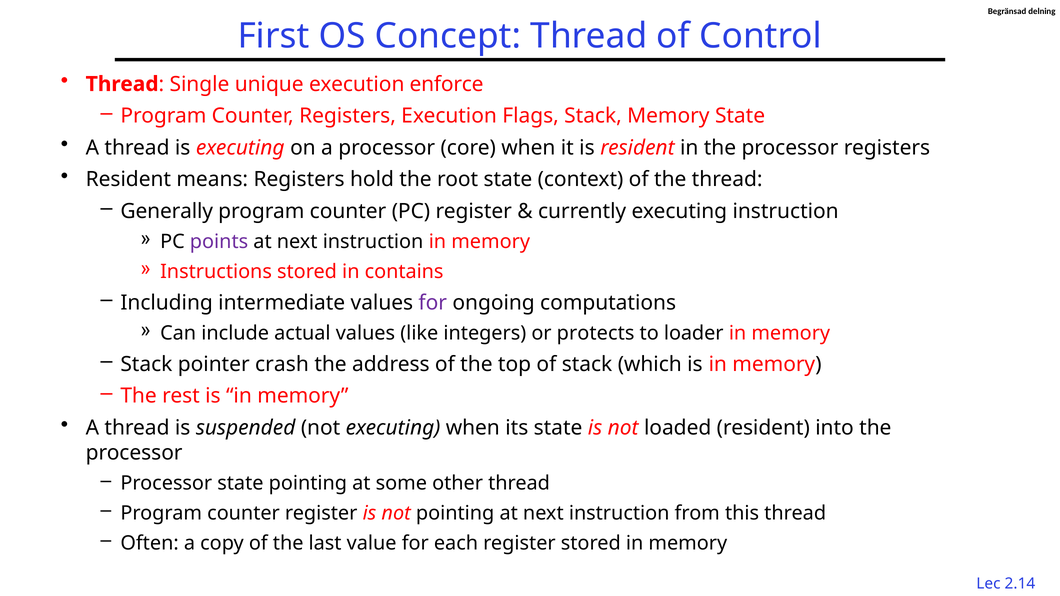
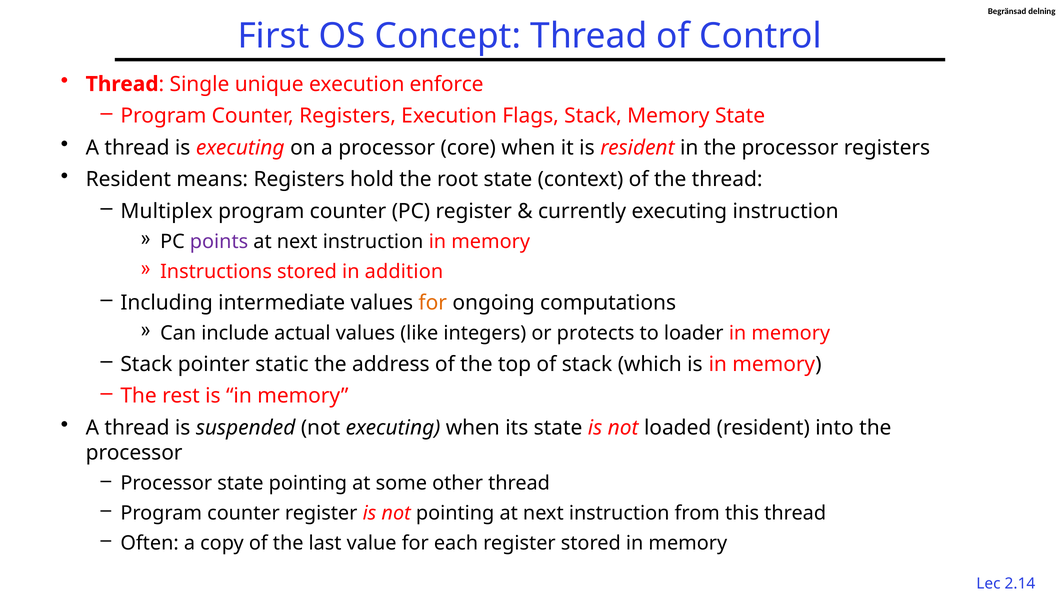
Generally: Generally -> Multiplex (167, 211)
contains: contains -> addition (404, 272)
for colour: purple -> orange (433, 303)
crash: crash -> static (282, 364)
